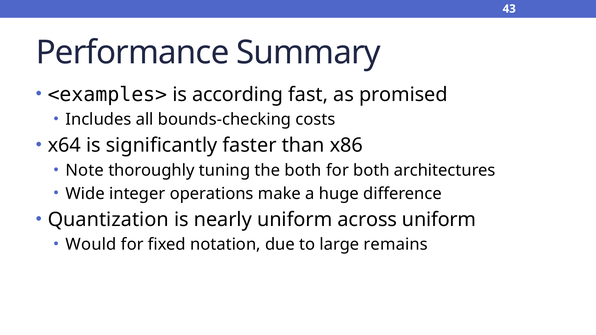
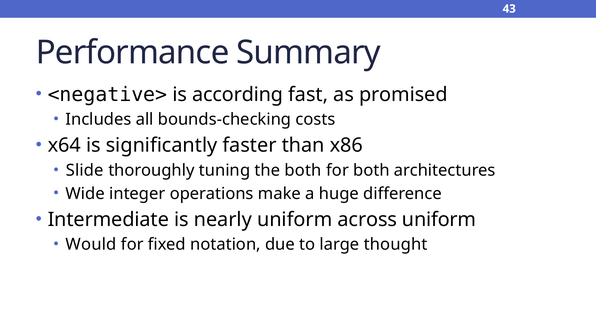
<examples>: <examples> -> <negative> (107, 95)
Note: Note -> Slide (85, 170)
Quantization: Quantization -> Intermediate (108, 220)
remains: remains -> thought (396, 245)
